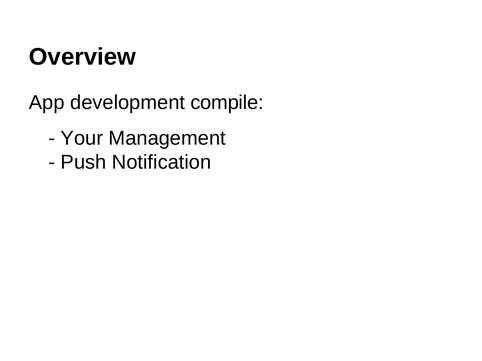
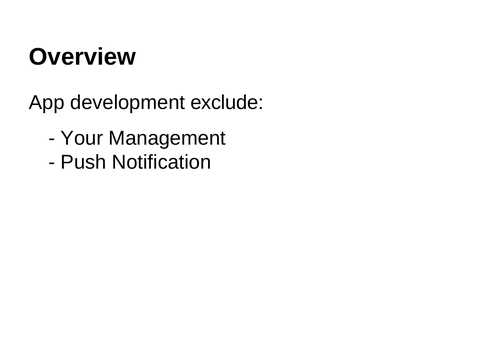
compile: compile -> exclude (227, 103)
